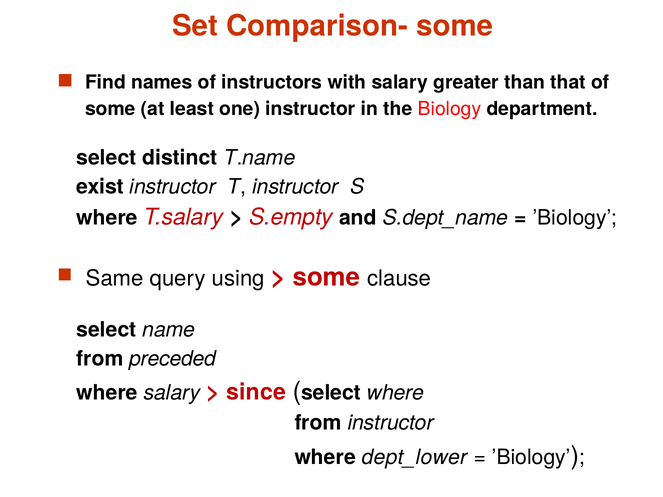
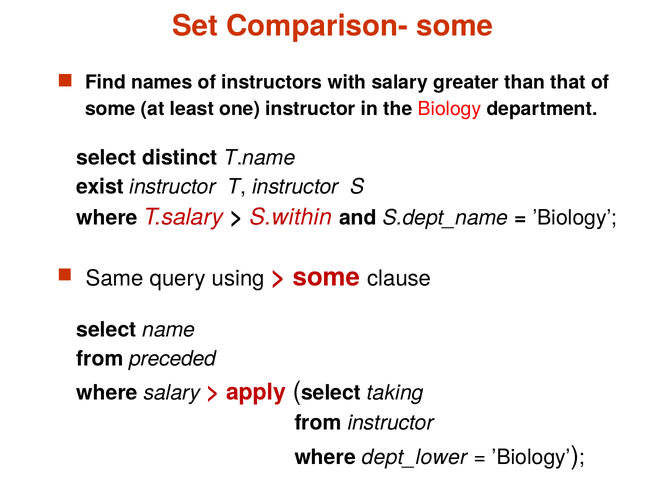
S.empty: S.empty -> S.within (291, 217)
since: since -> apply (256, 392)
select where: where -> taking (395, 393)
